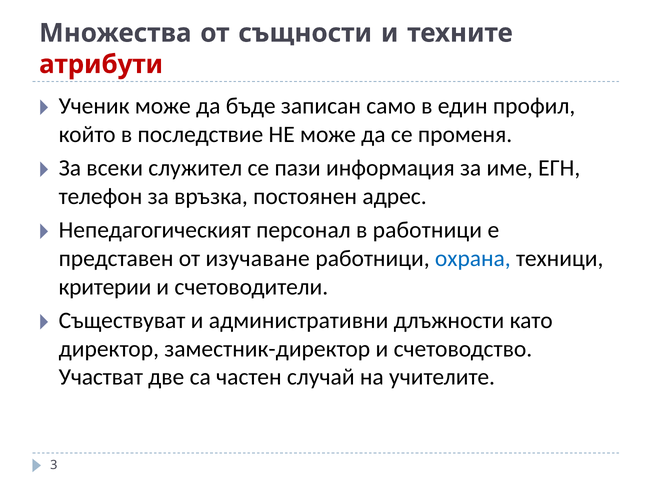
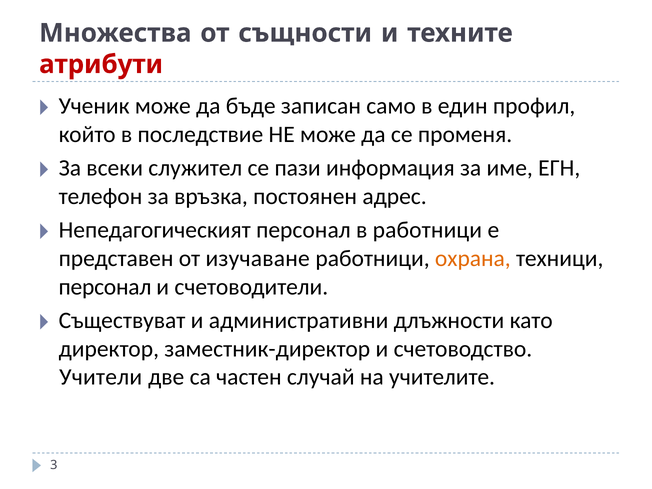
охрана colour: blue -> orange (473, 258)
критерии: критерии -> персонал (105, 287)
Участват: Участват -> Учители (101, 377)
